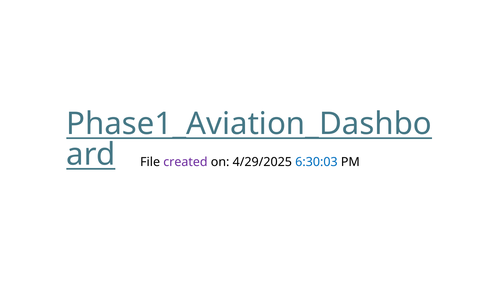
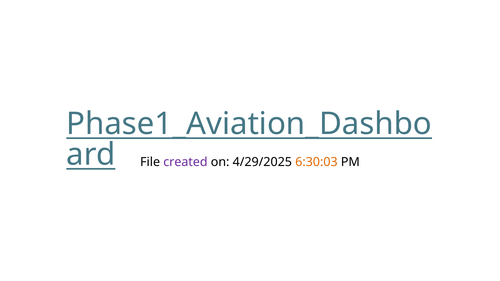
6:30:03 colour: blue -> orange (316, 162)
